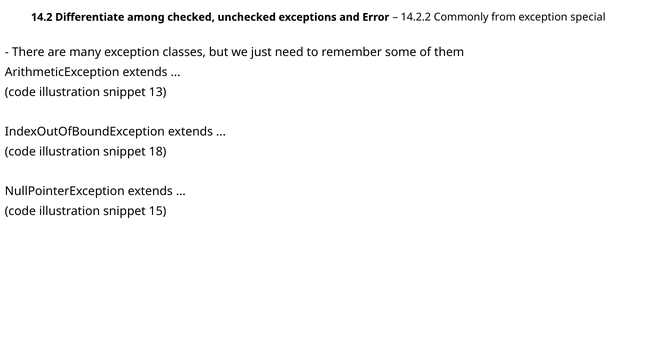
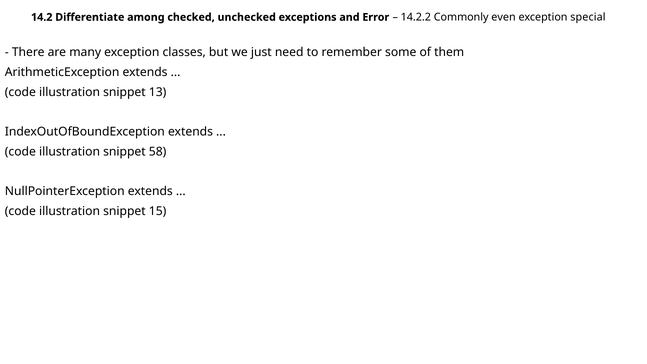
from: from -> even (504, 17)
18: 18 -> 58 (158, 152)
